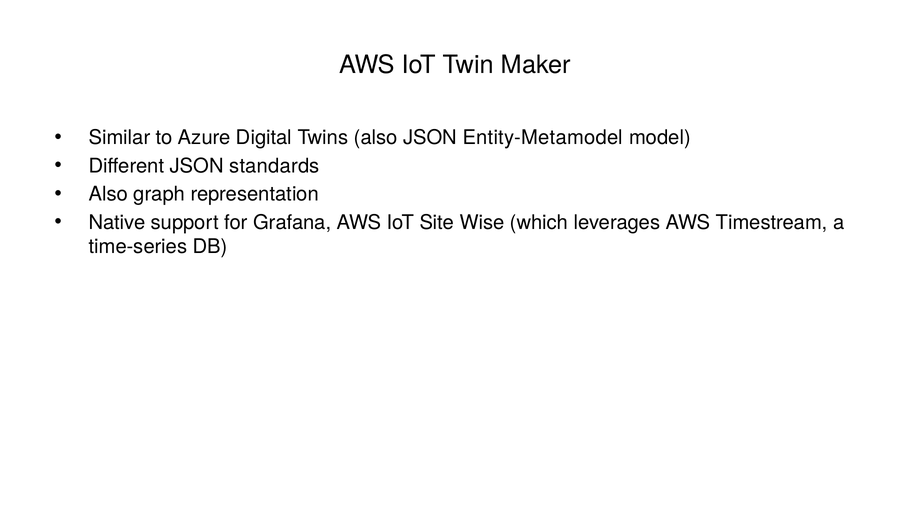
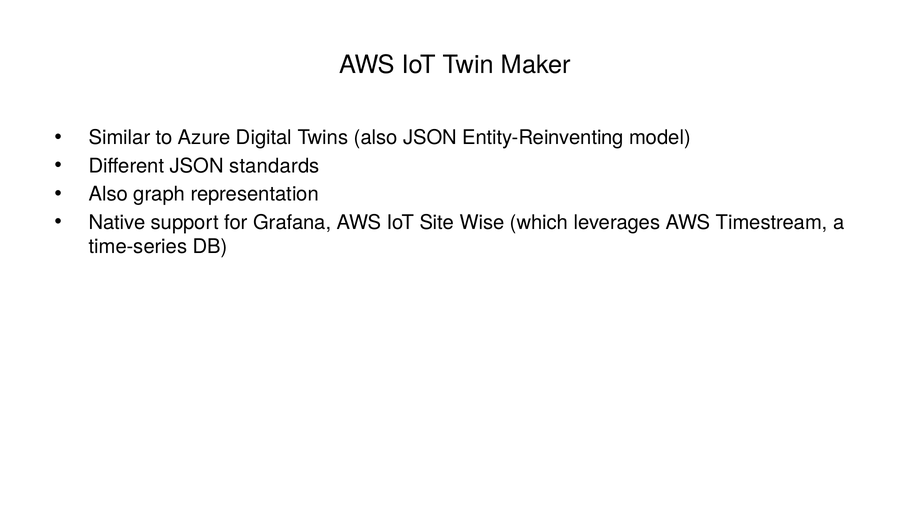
Entity-Metamodel: Entity-Metamodel -> Entity-Reinventing (543, 138)
